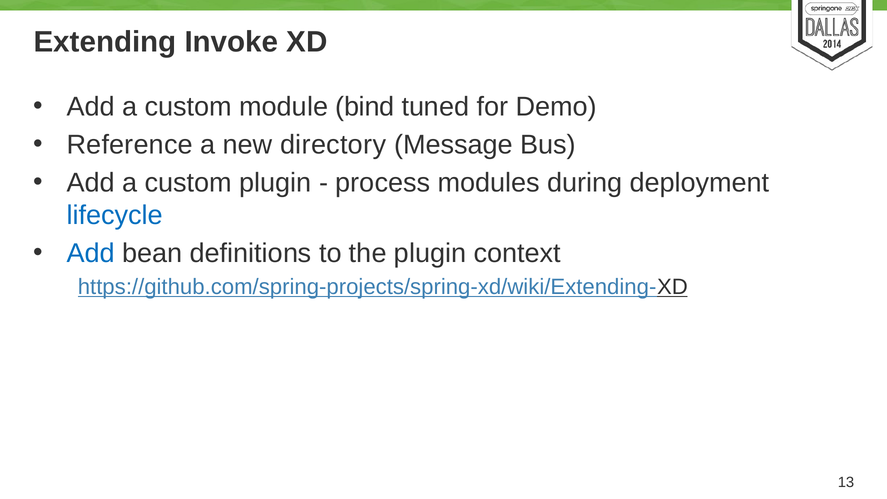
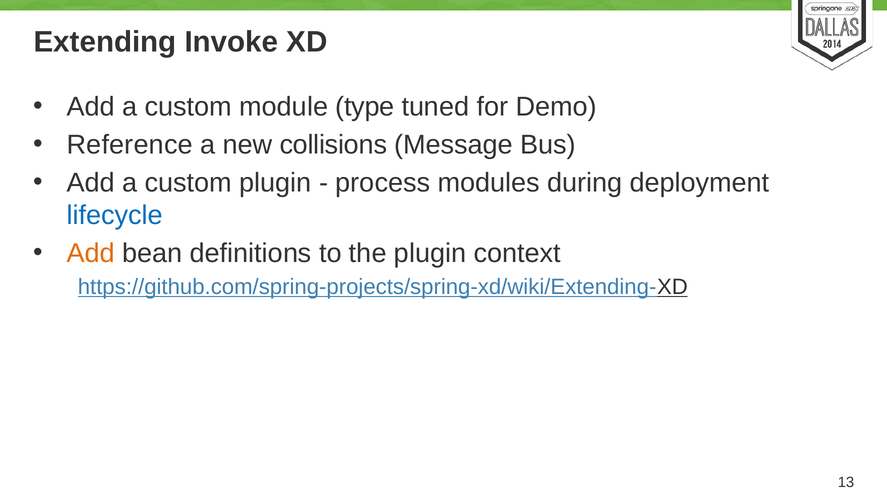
bind: bind -> type (365, 107)
directory: directory -> collisions (333, 145)
Add colour: blue -> orange (91, 253)
